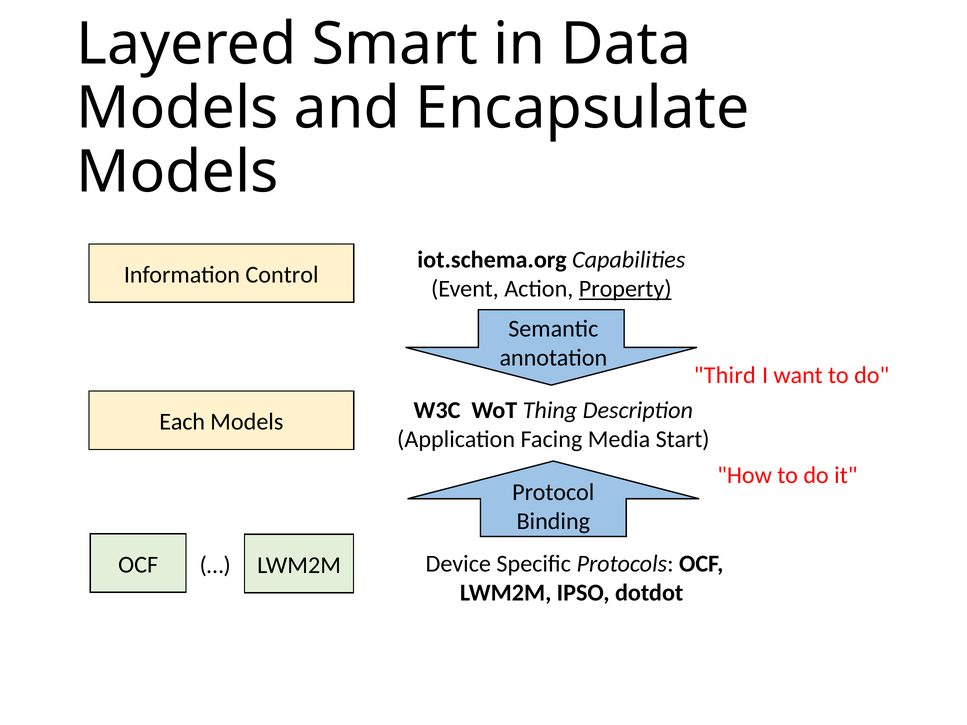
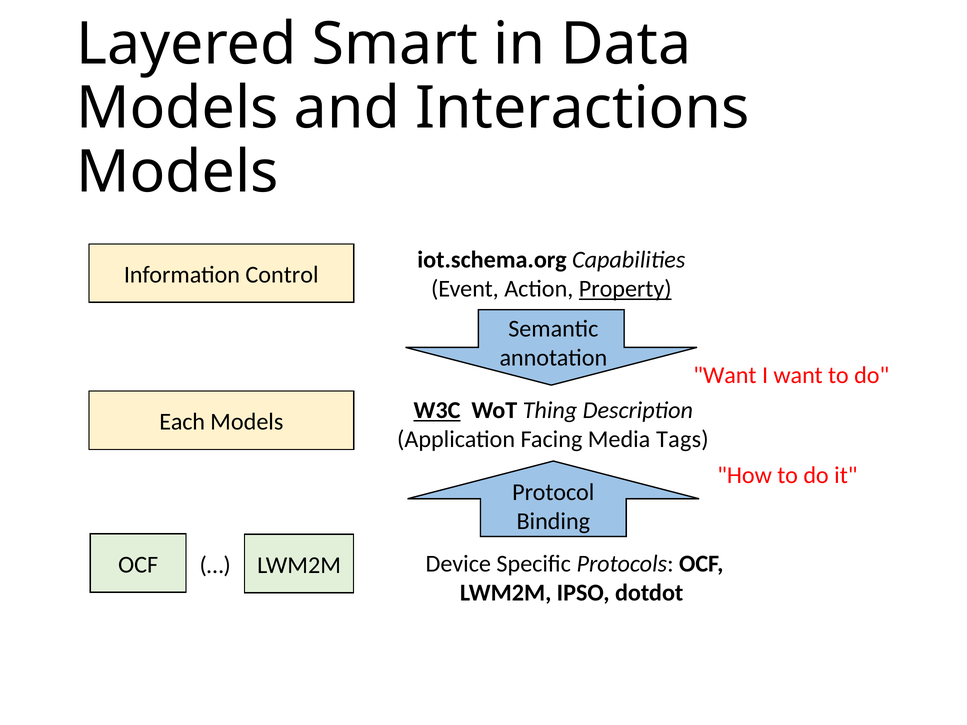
Encapsulate: Encapsulate -> Interactions (582, 108)
Third: Third -> Want (725, 376)
W3C underline: none -> present (437, 411)
Start: Start -> Tags (682, 440)
